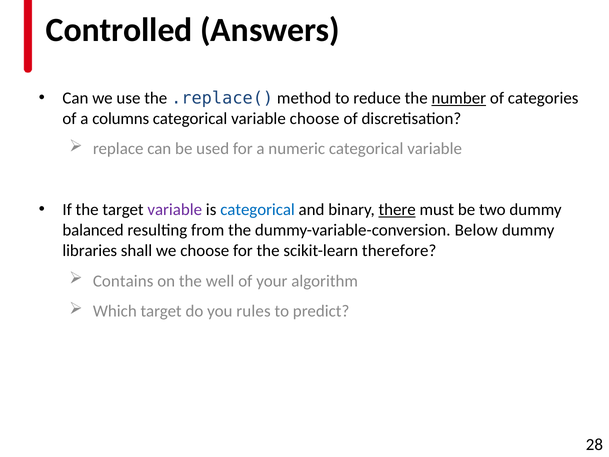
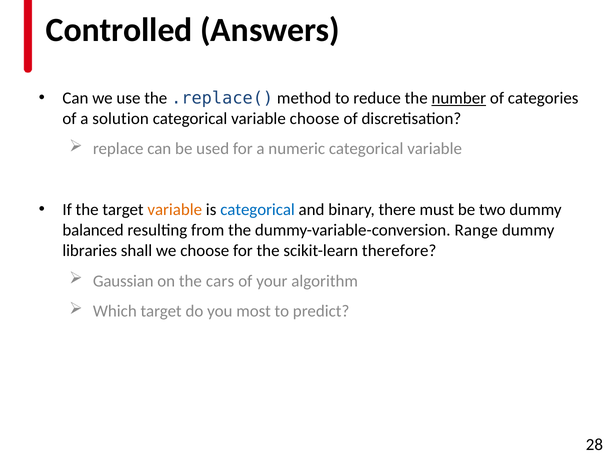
columns: columns -> solution (121, 118)
variable colour: purple -> orange (175, 210)
there underline: present -> none (397, 210)
Below: Below -> Range (476, 230)
Contains: Contains -> Gaussian (123, 281)
well: well -> cars (220, 281)
rules: rules -> most (254, 311)
